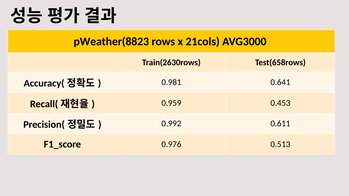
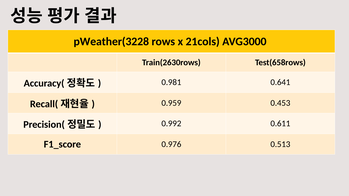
pWeather(8823: pWeather(8823 -> pWeather(3228 (111, 42)
